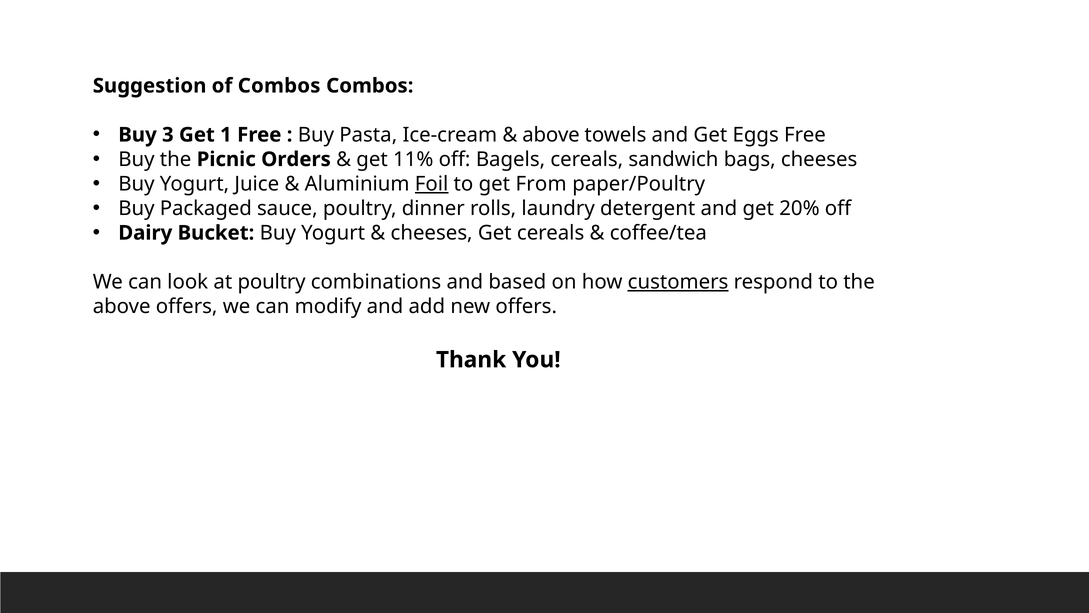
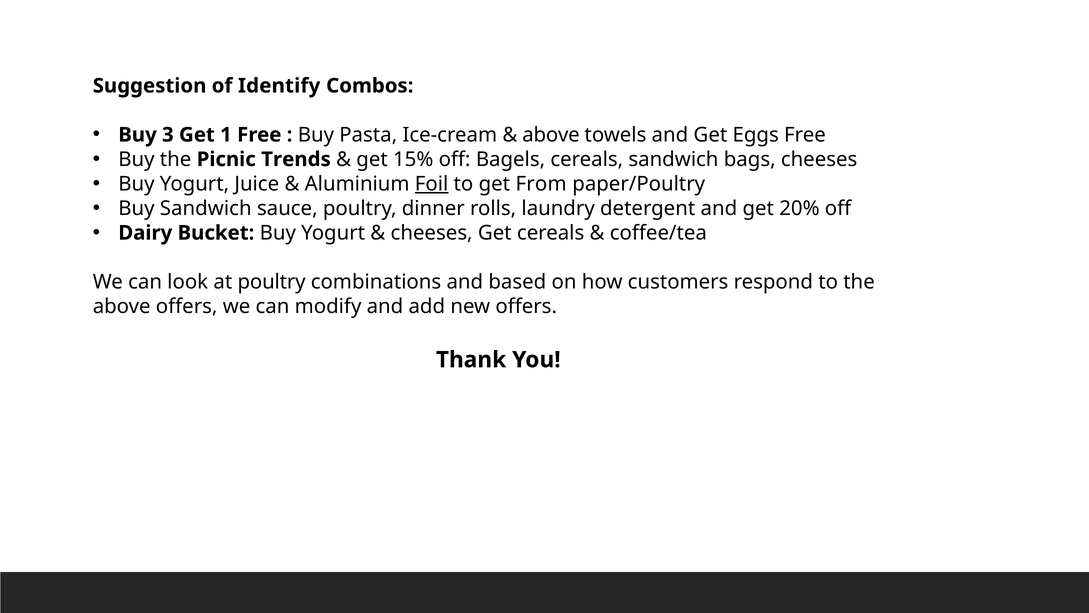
of Combos: Combos -> Identify (279, 86)
Orders: Orders -> Trends (296, 159)
11%: 11% -> 15% (413, 159)
Buy Packaged: Packaged -> Sandwich (206, 208)
customers underline: present -> none (678, 282)
